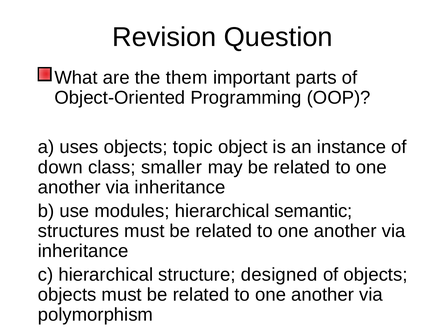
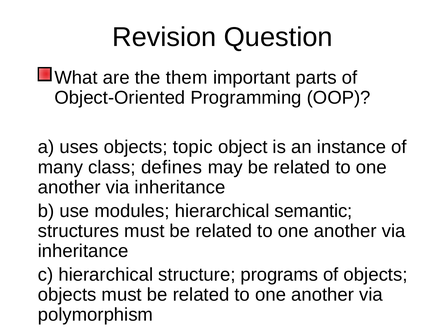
down: down -> many (60, 167)
smaller: smaller -> defines (172, 167)
designed: designed -> programs (279, 274)
